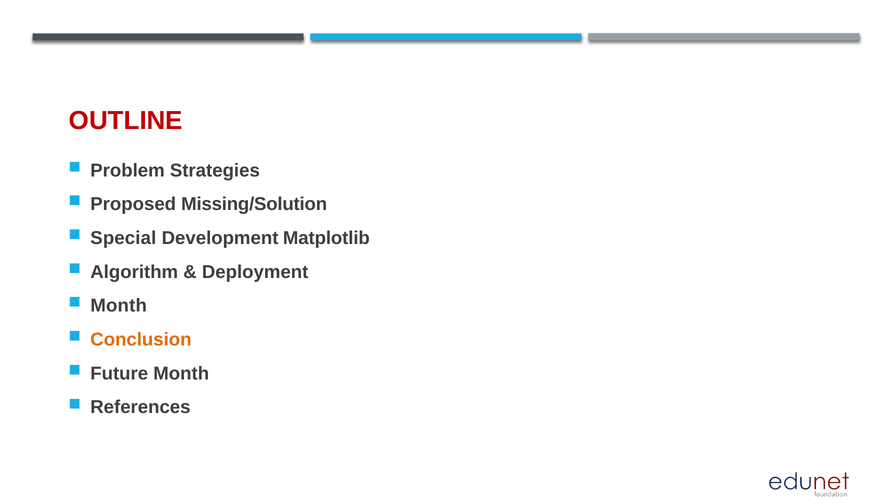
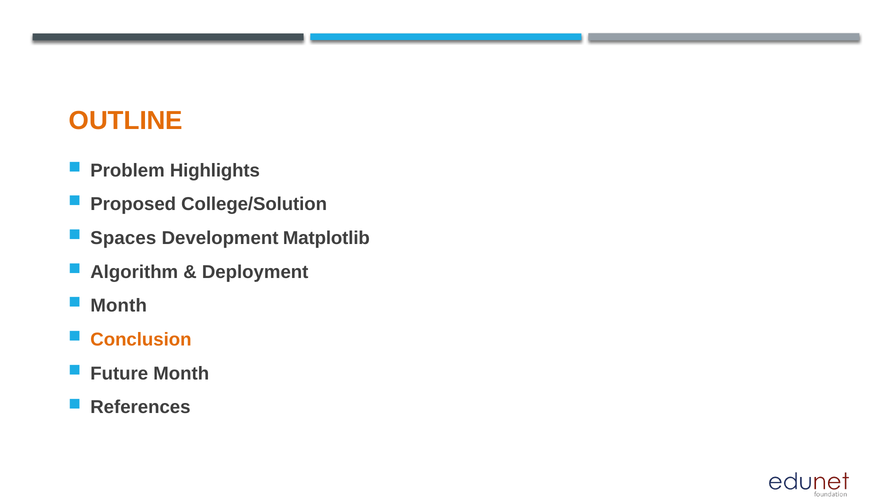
OUTLINE colour: red -> orange (126, 121)
Strategies: Strategies -> Highlights (215, 170)
Missing/Solution: Missing/Solution -> College/Solution (254, 204)
Special: Special -> Spaces (123, 238)
